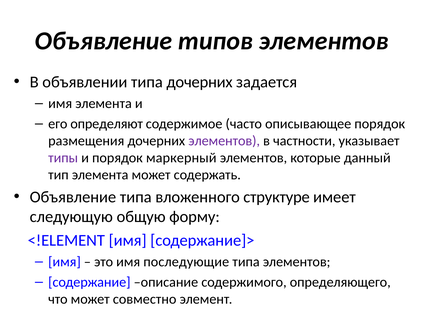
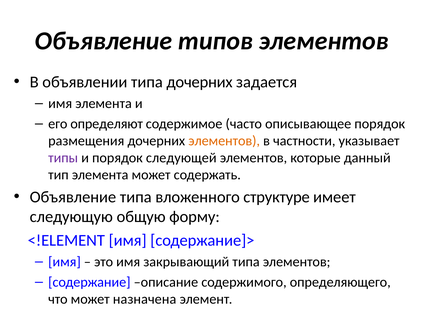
элементов colour: purple -> orange (224, 141)
маркерный: маркерный -> следующей (181, 158)
последующие: последующие -> закрывающий (186, 262)
совместно: совместно -> назначена (145, 299)
